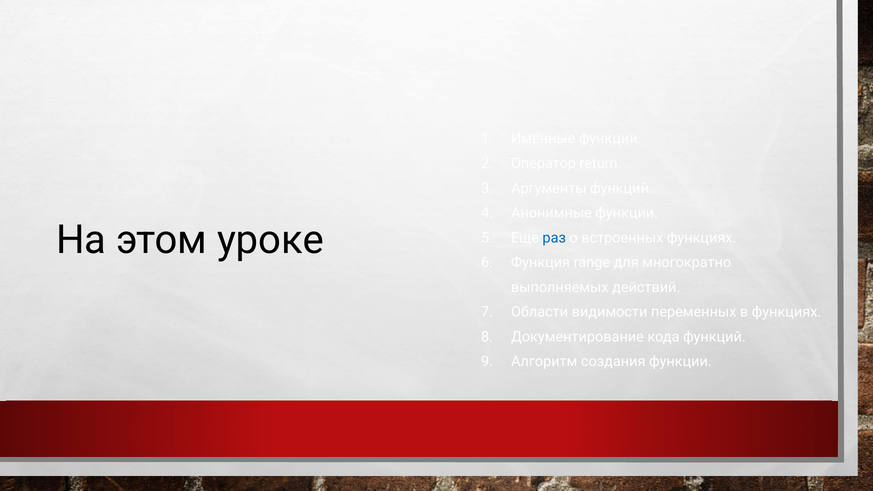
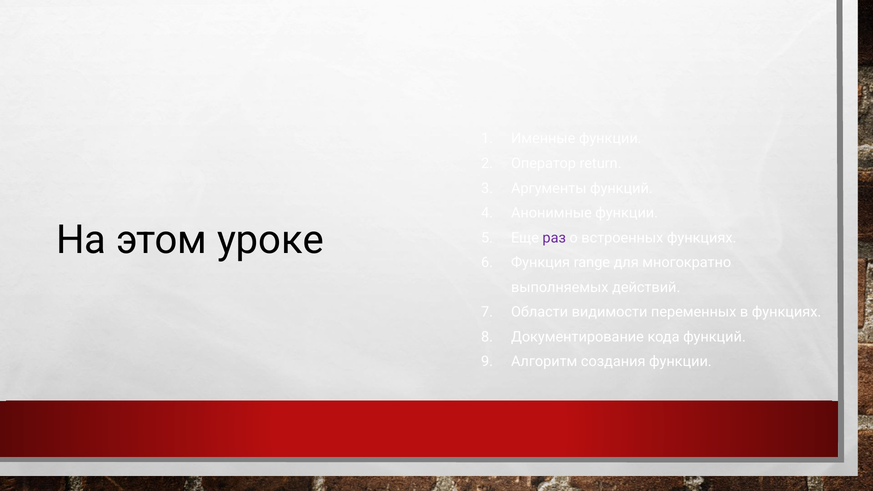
раз colour: blue -> purple (554, 238)
